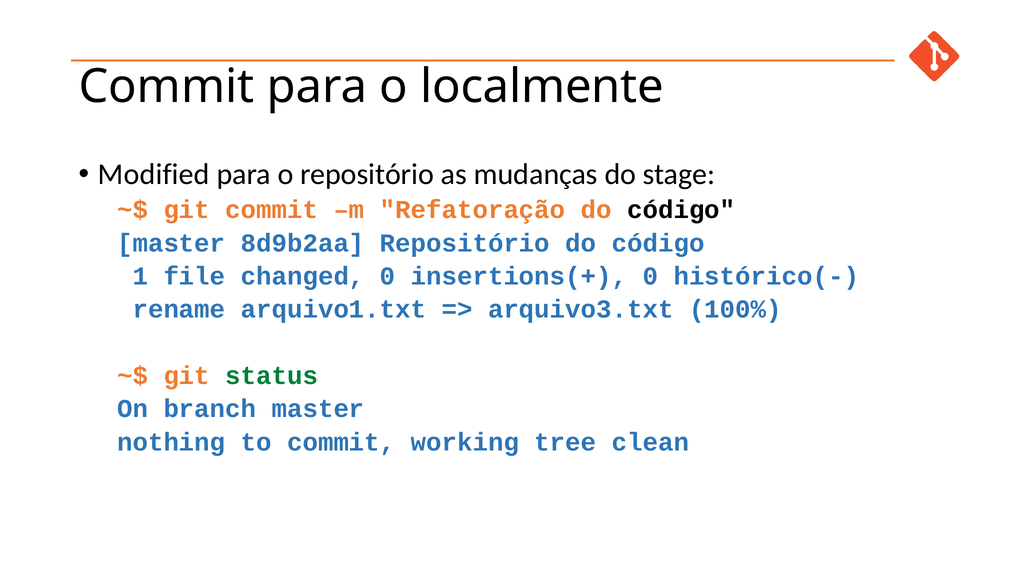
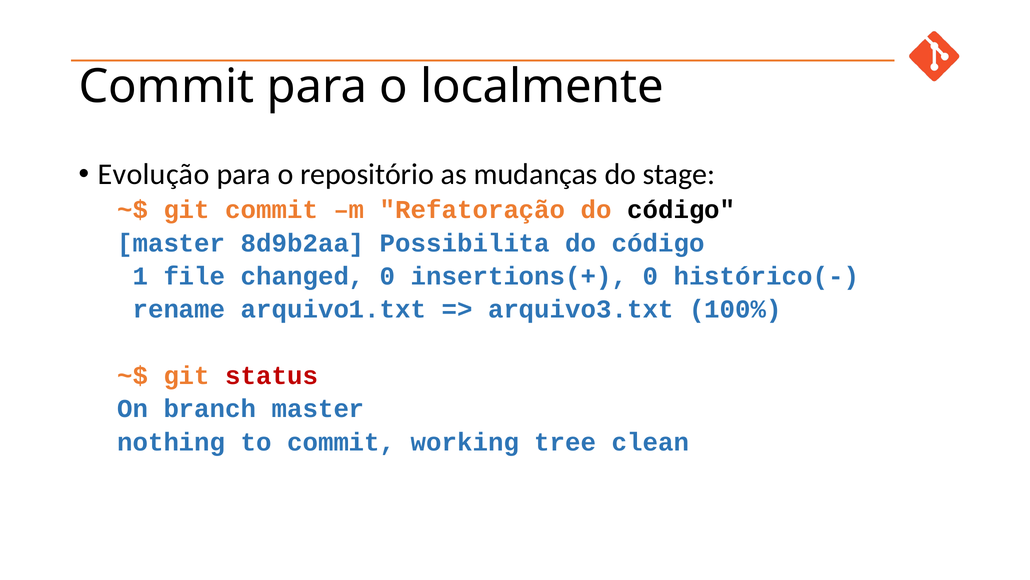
Modified: Modified -> Evolução (154, 174)
8d9b2aa Repositório: Repositório -> Possibilita (465, 243)
status colour: green -> red (272, 375)
